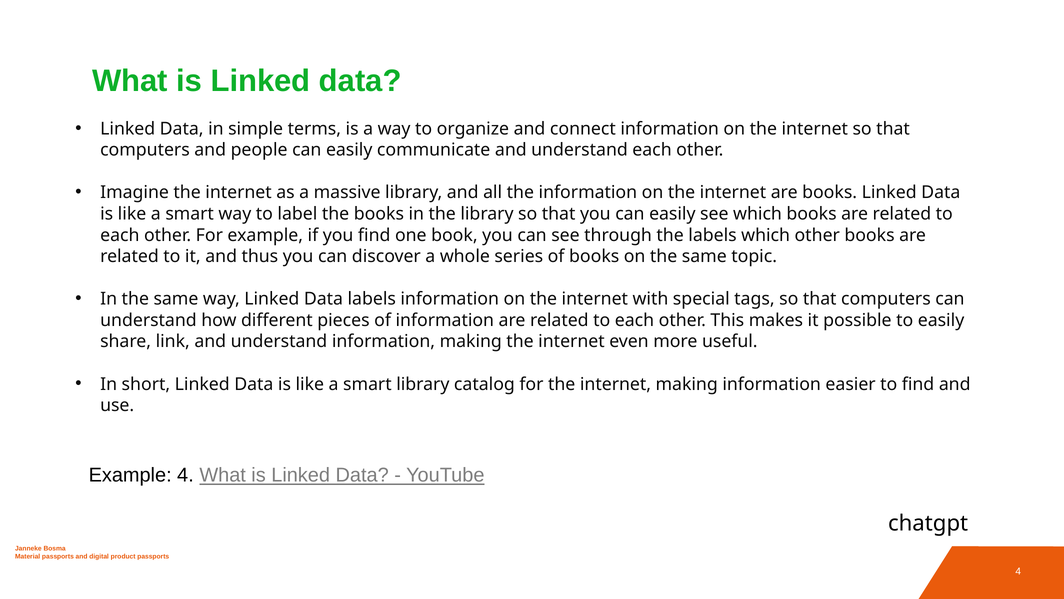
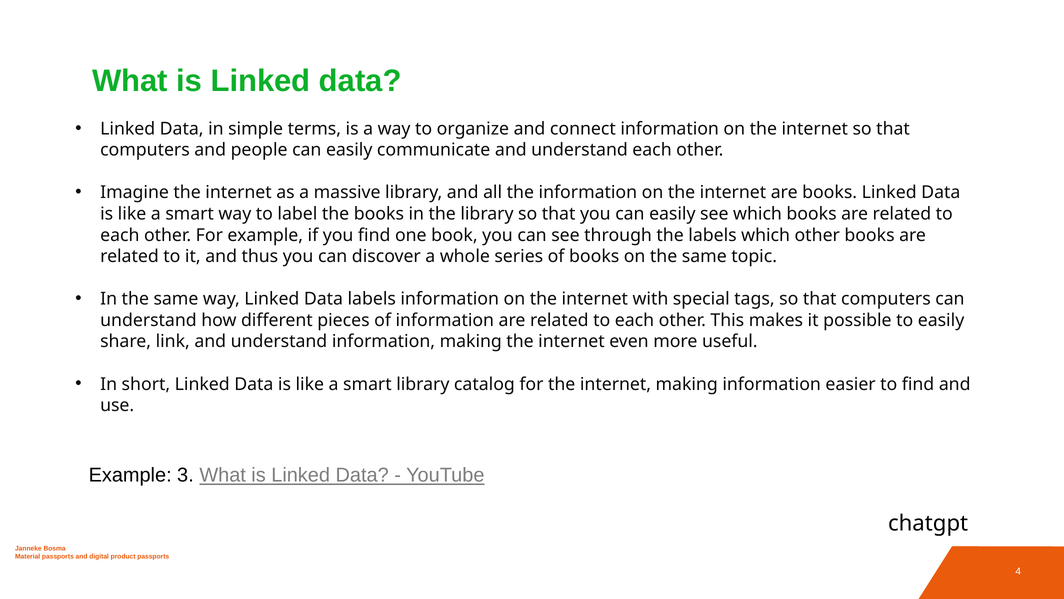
Example 4: 4 -> 3 (185, 475)
